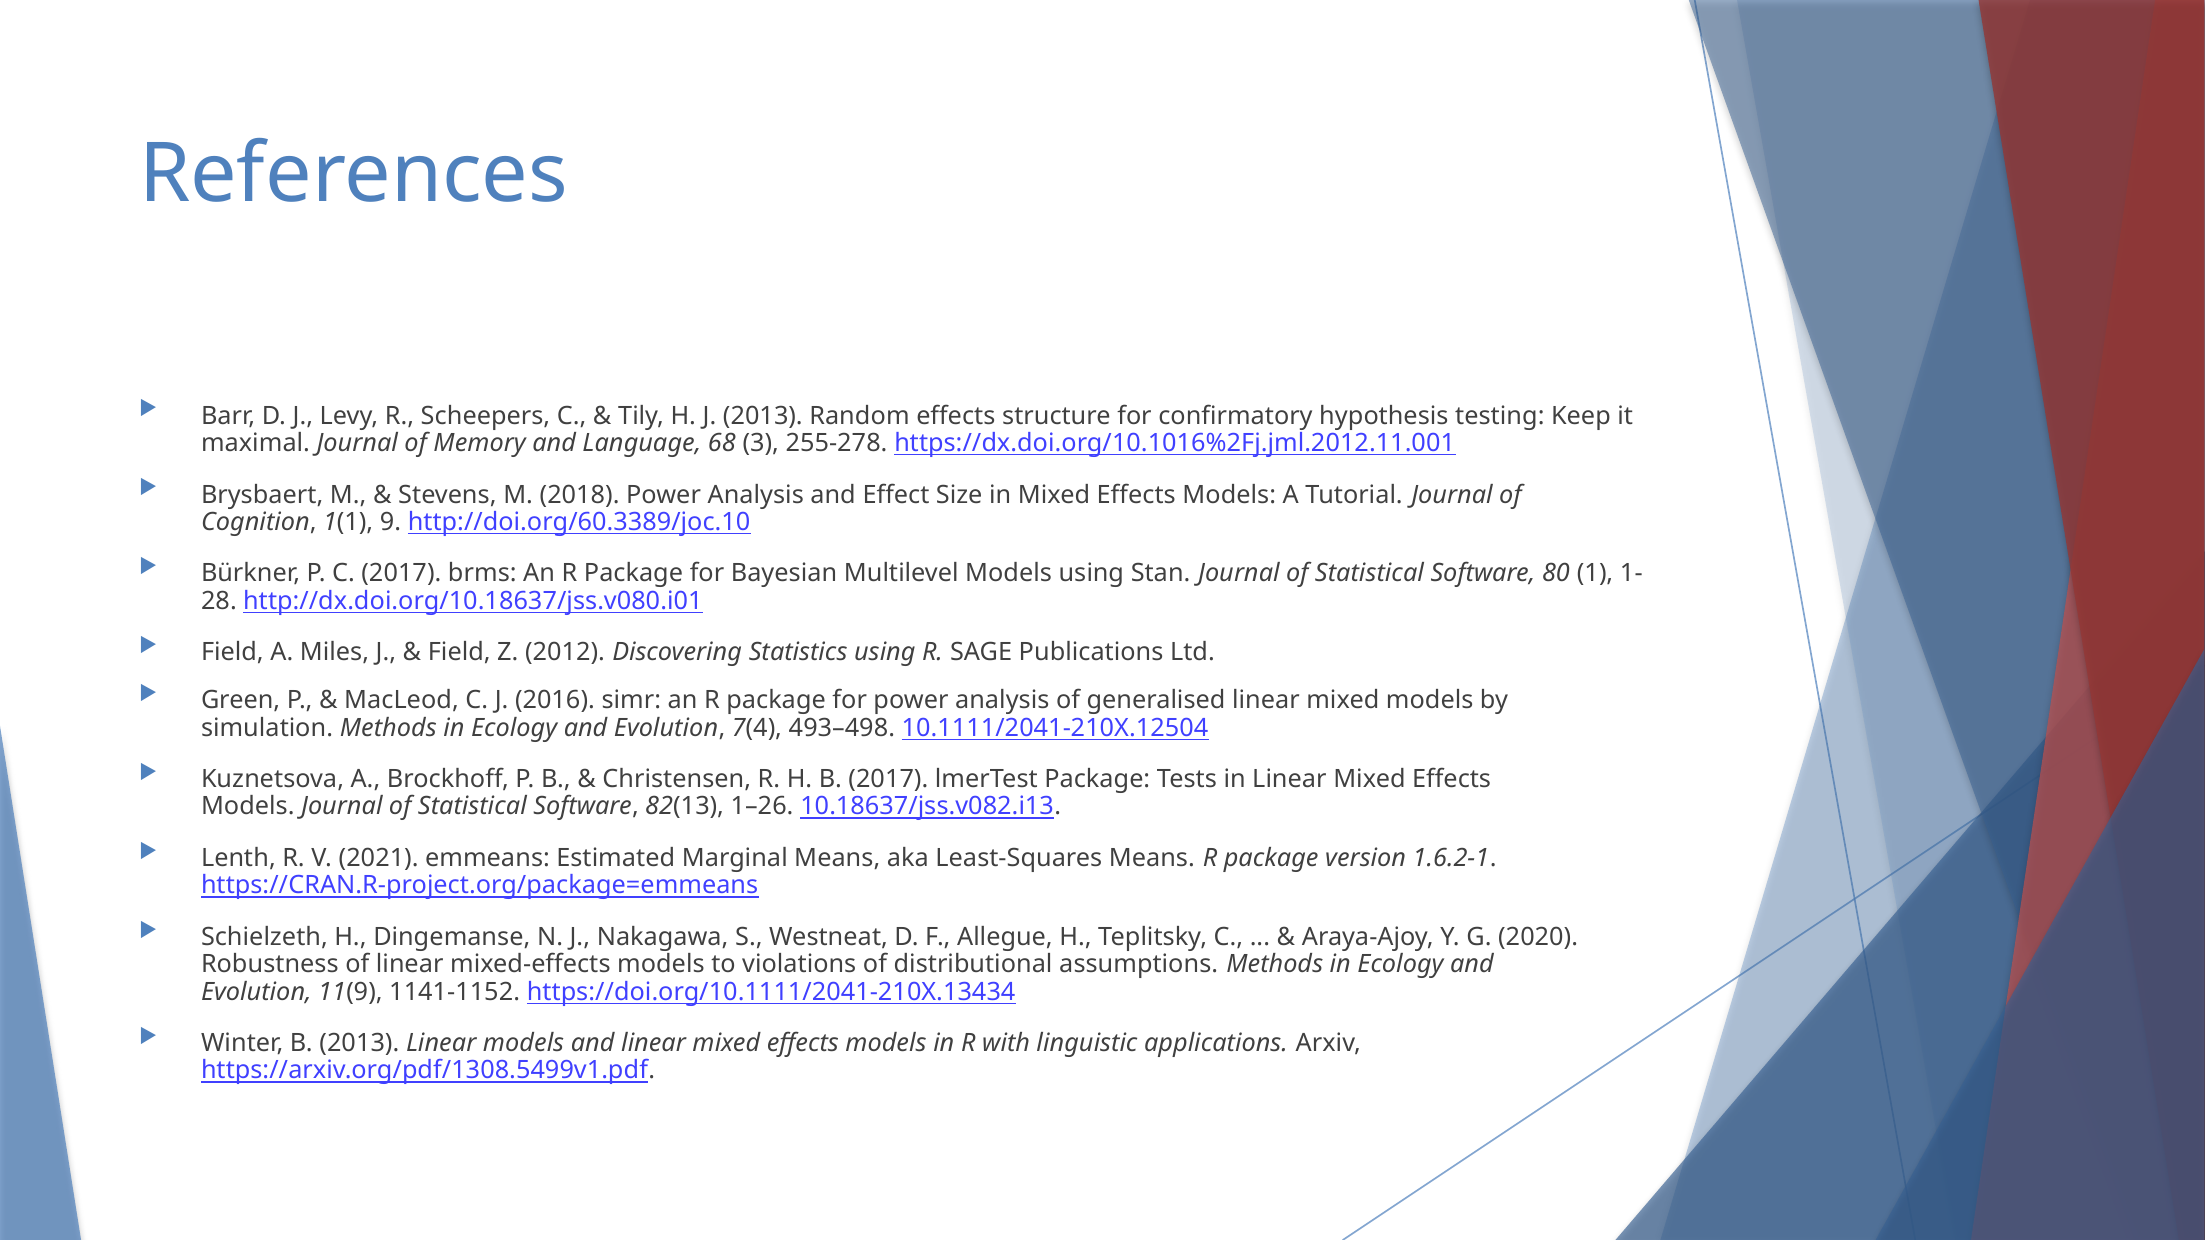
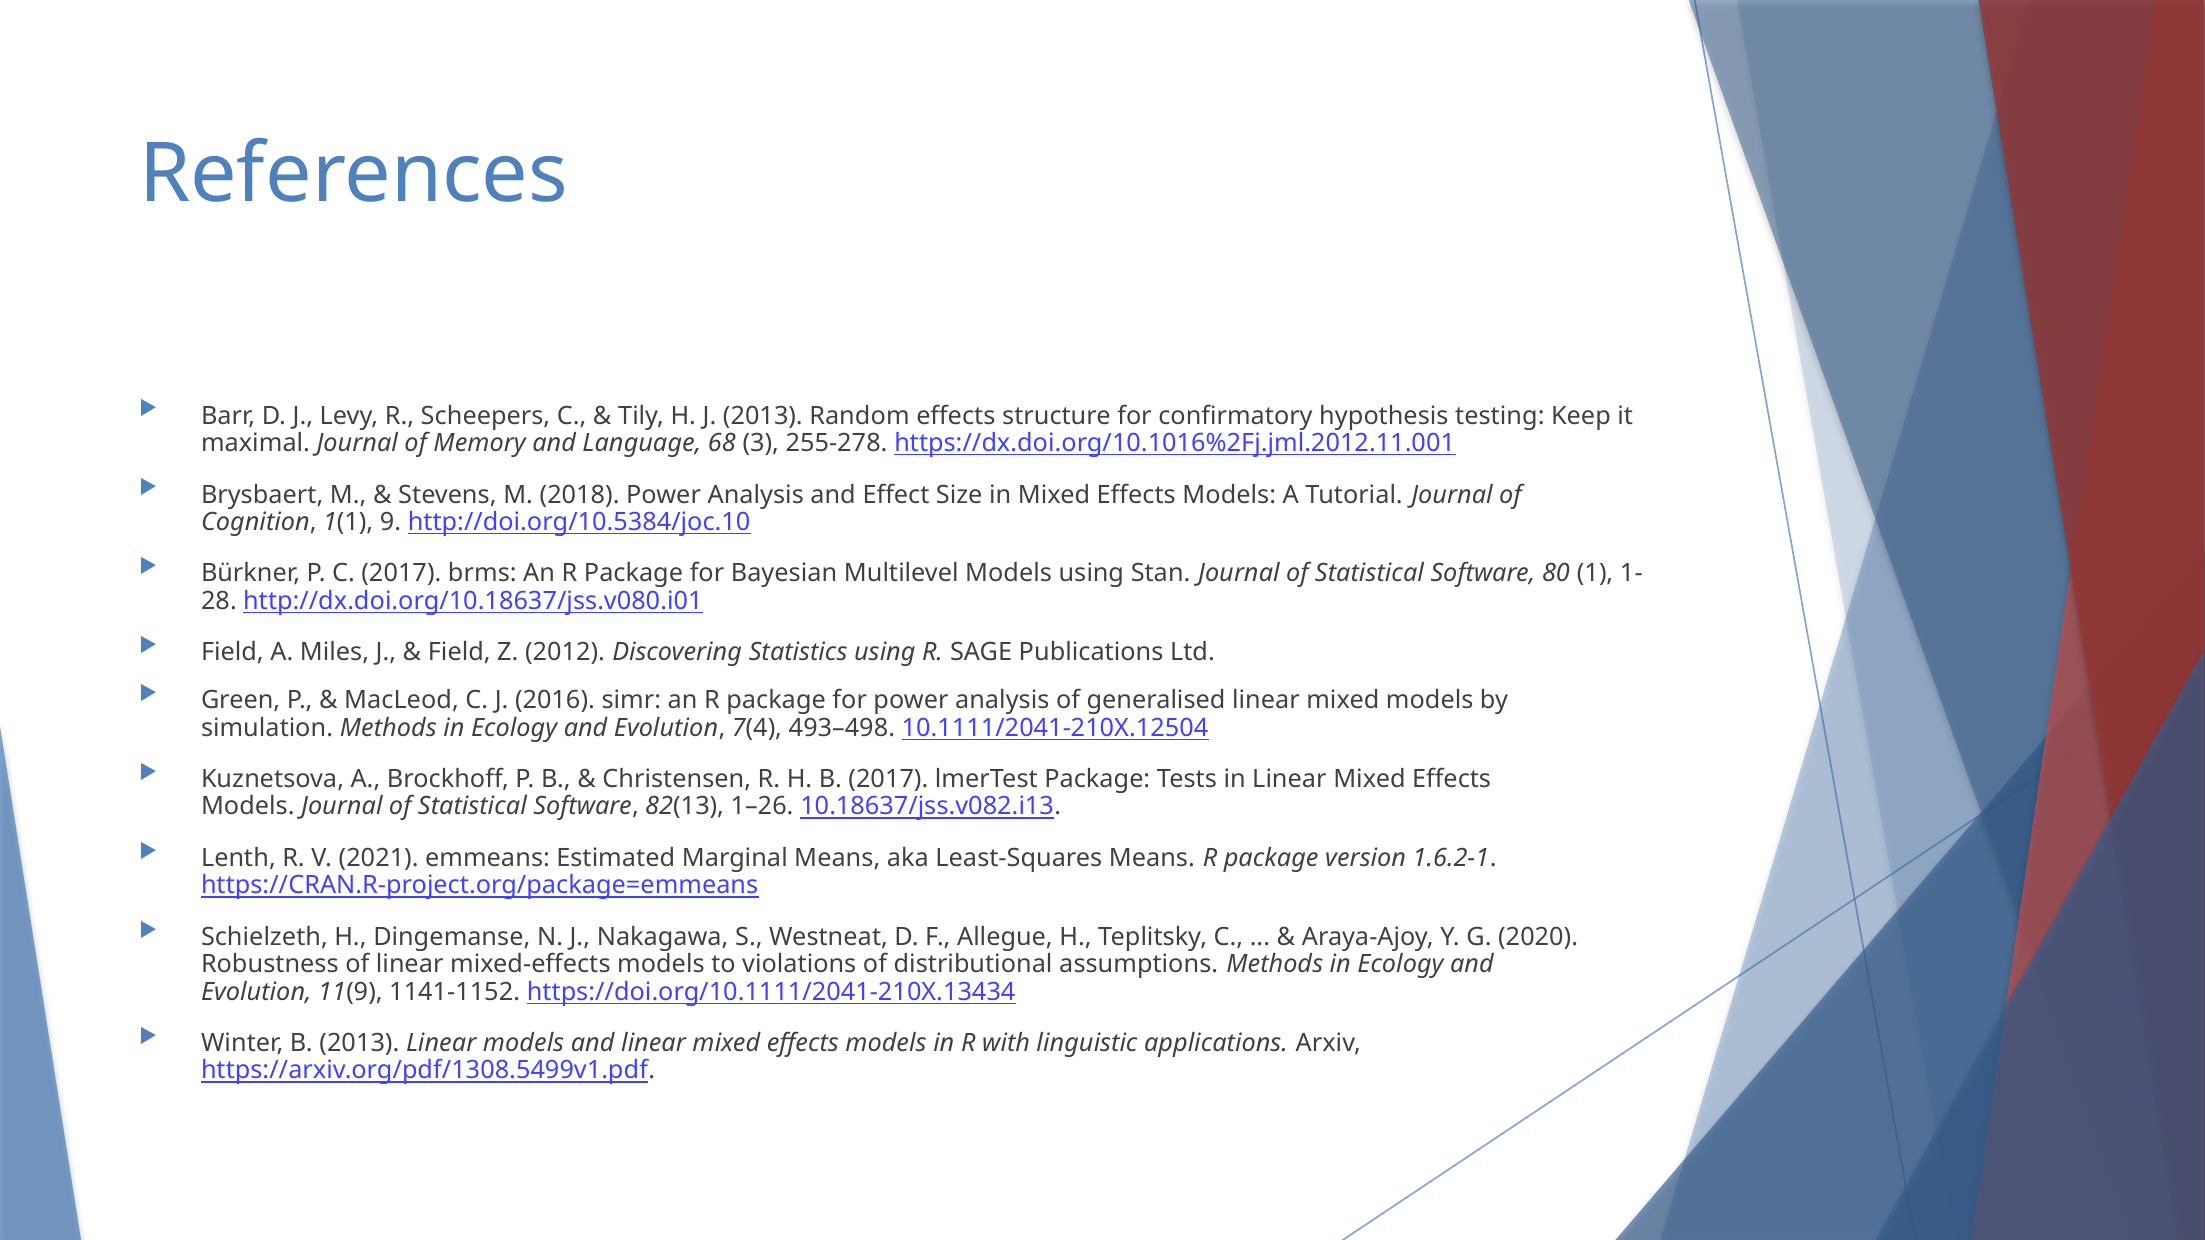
http://doi.org/60.3389/joc.10: http://doi.org/60.3389/joc.10 -> http://doi.org/10.5384/joc.10 (579, 522)
